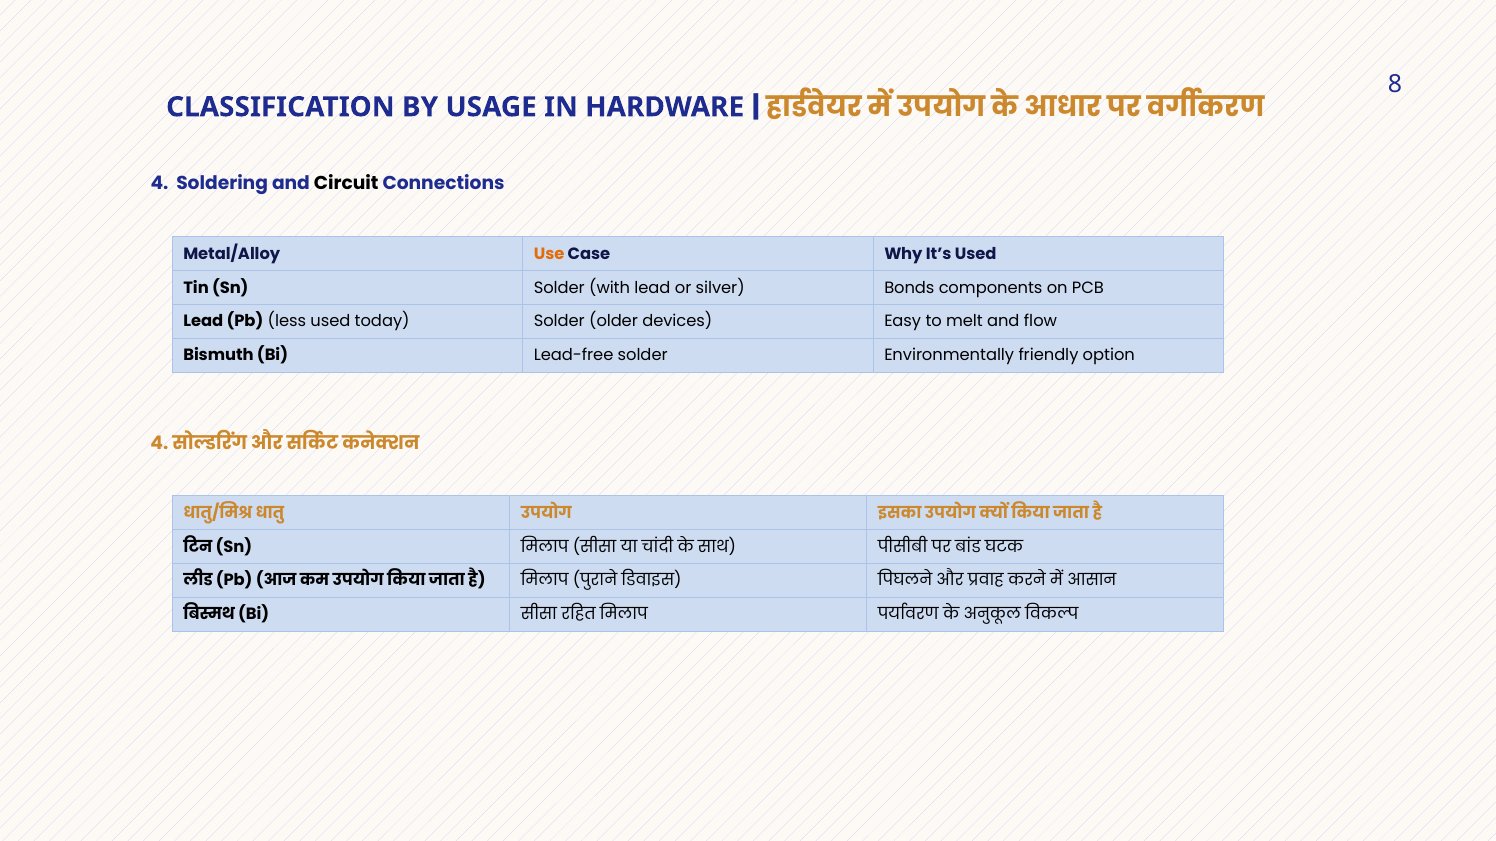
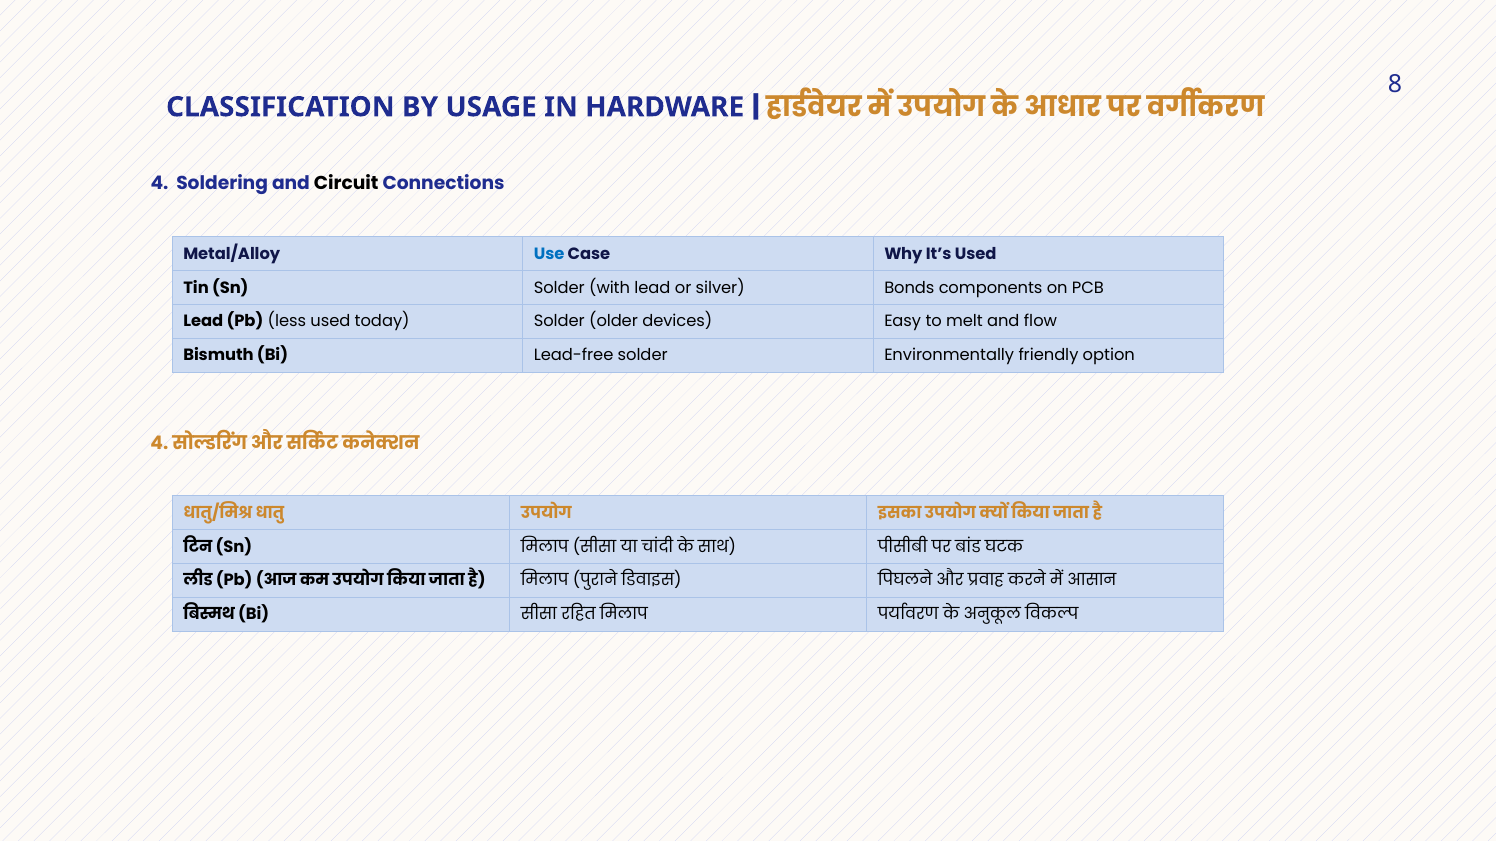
Use colour: orange -> blue (549, 254)
